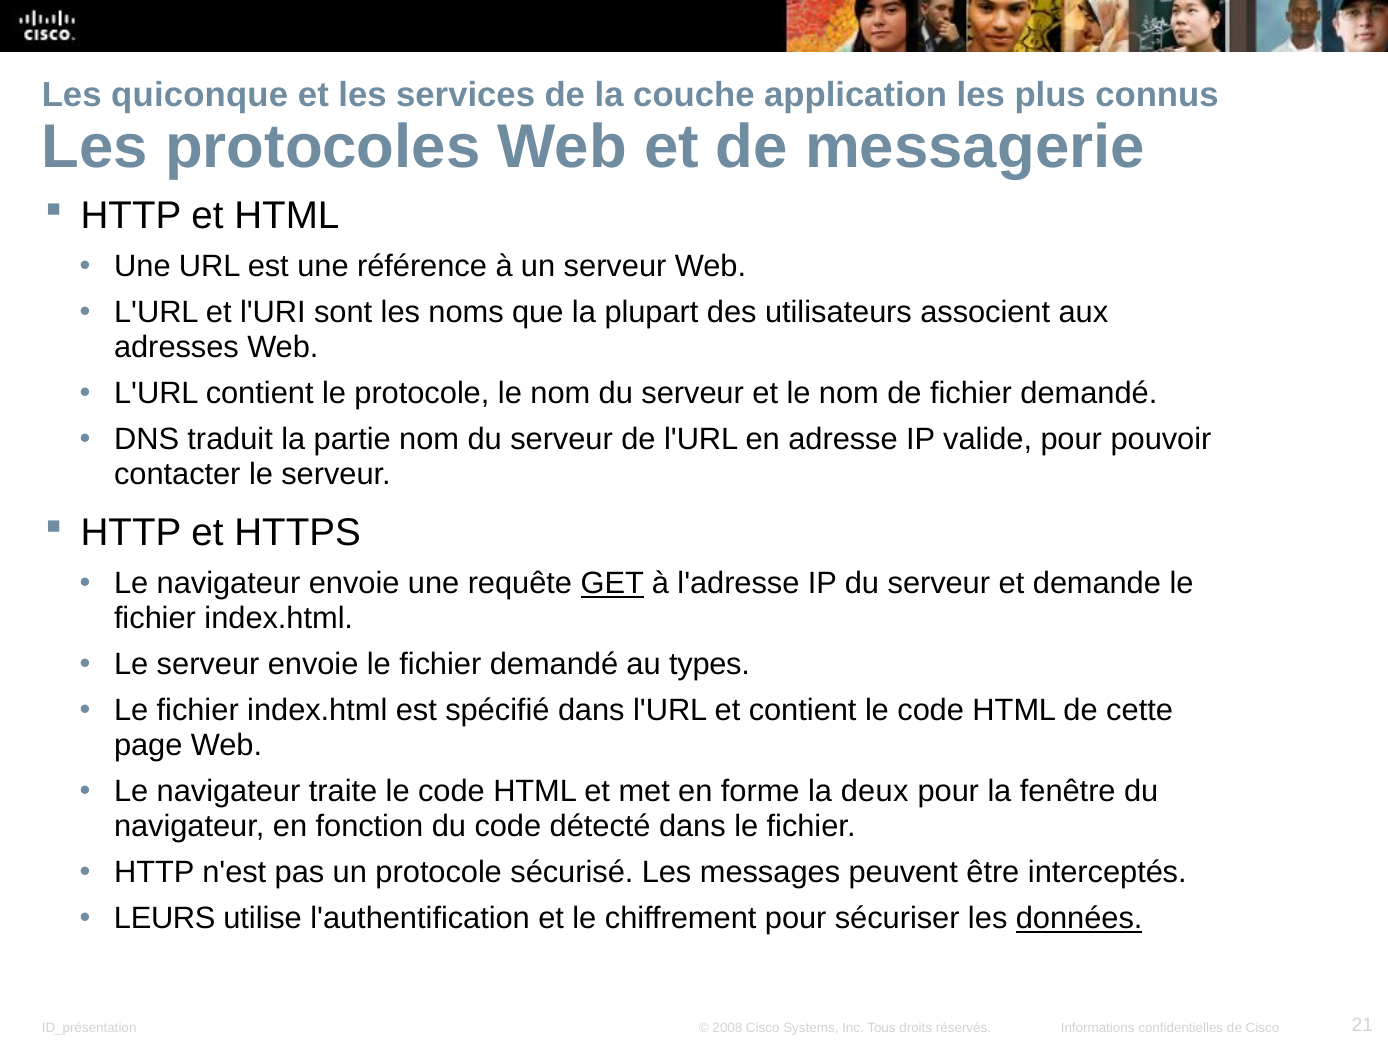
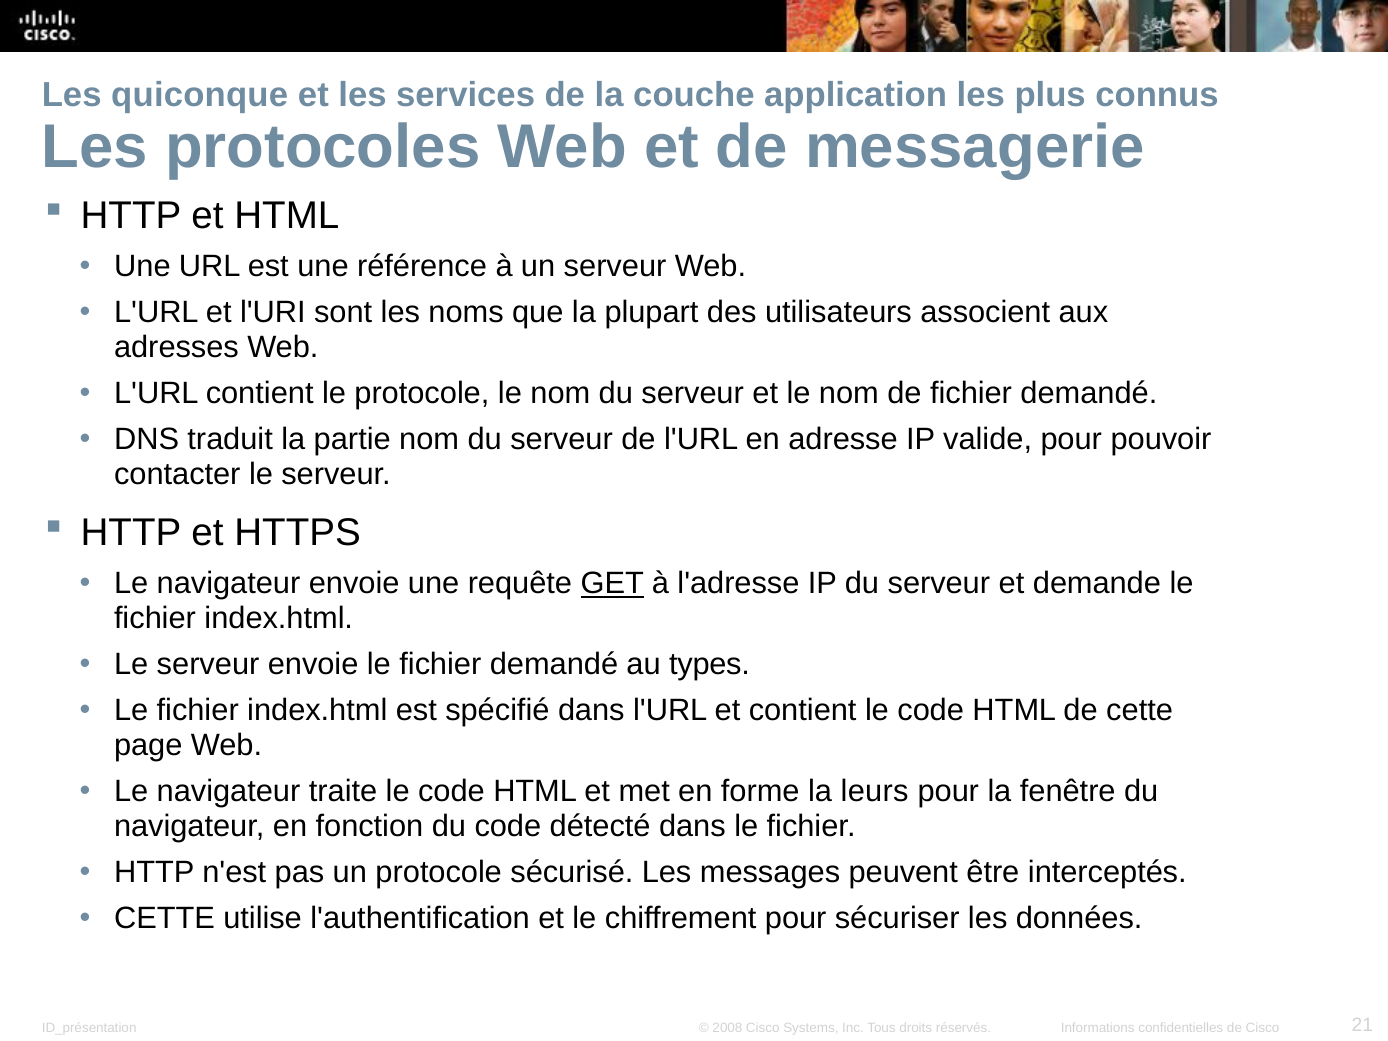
deux: deux -> leurs (875, 792)
LEURS: LEURS -> CETTE (165, 919)
données underline: present -> none (1079, 919)
